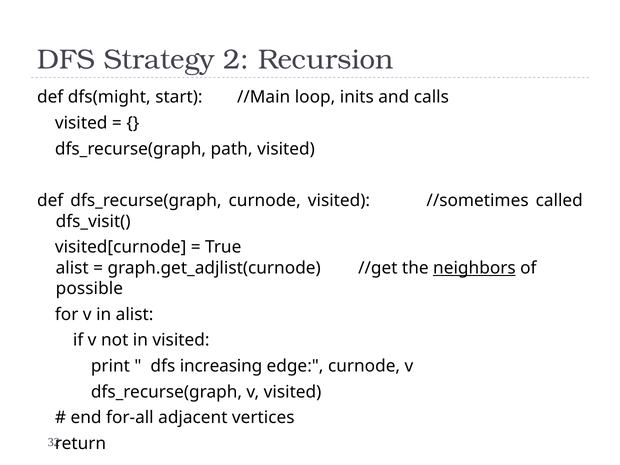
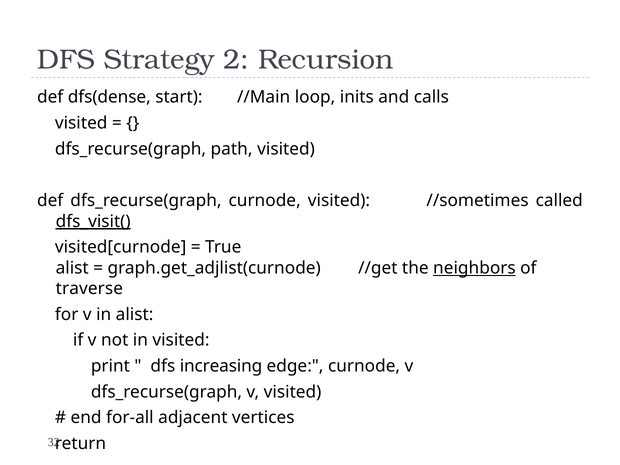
dfs(might: dfs(might -> dfs(dense (109, 97)
dfs_visit( underline: none -> present (93, 221)
possible: possible -> traverse (89, 289)
